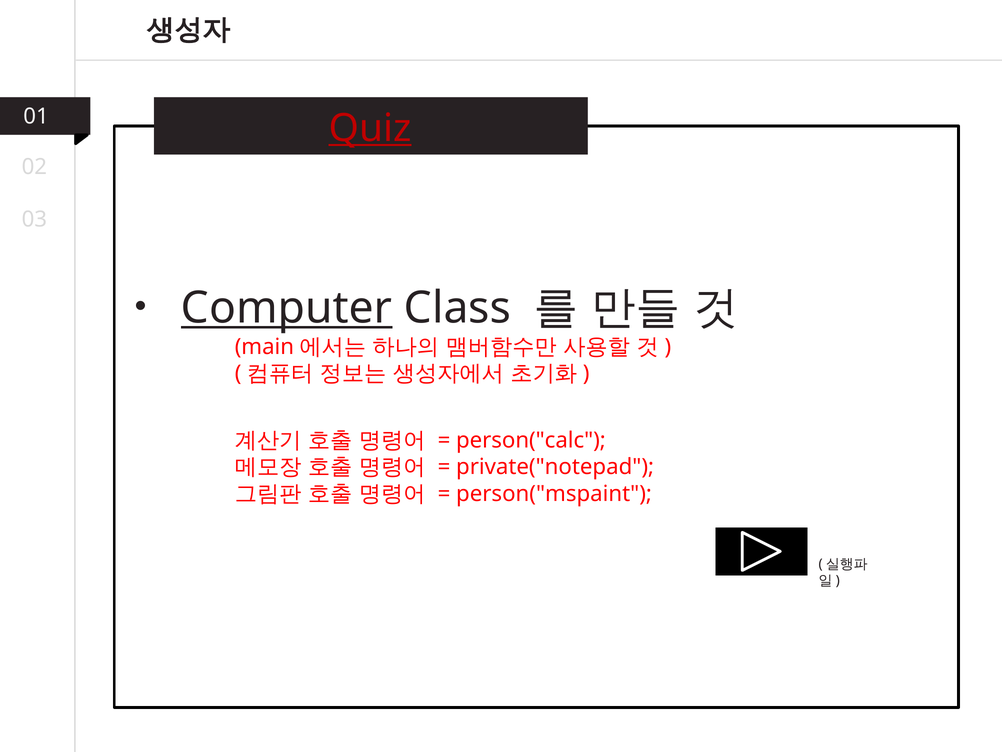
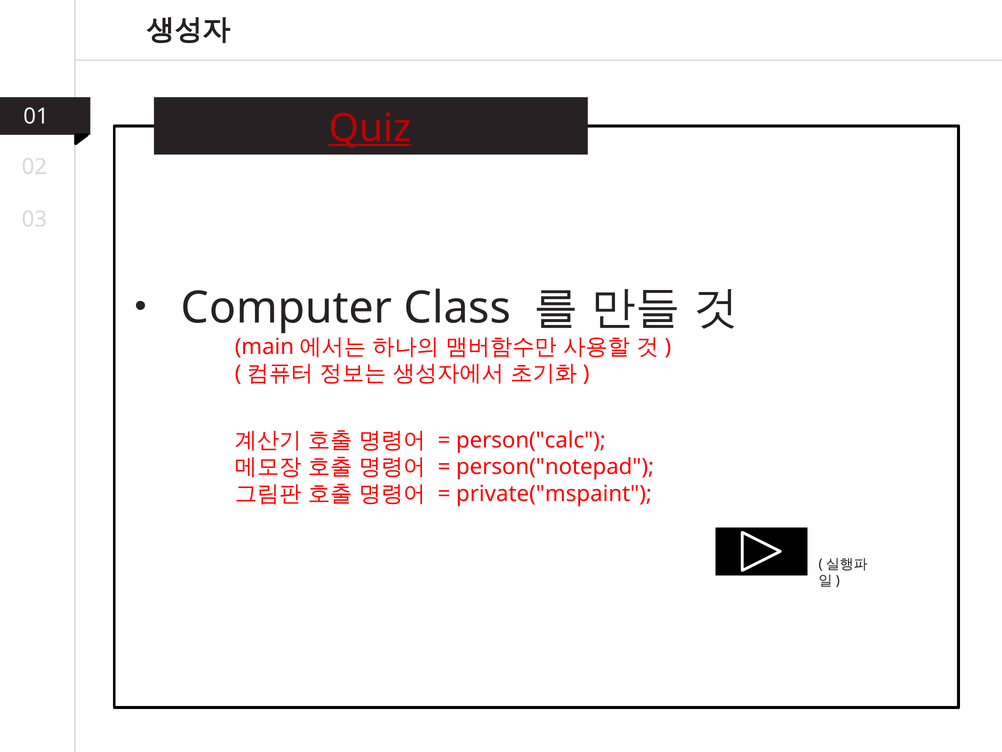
Computer underline: present -> none (287, 308)
private("notepad: private("notepad -> person("notepad (555, 467)
person("mspaint: person("mspaint -> private("mspaint (554, 493)
